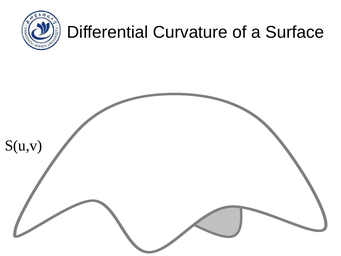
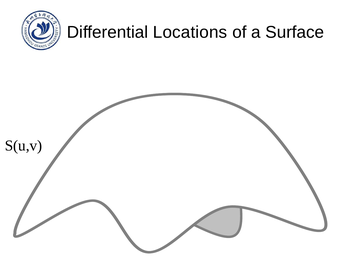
Curvature: Curvature -> Locations (190, 32)
